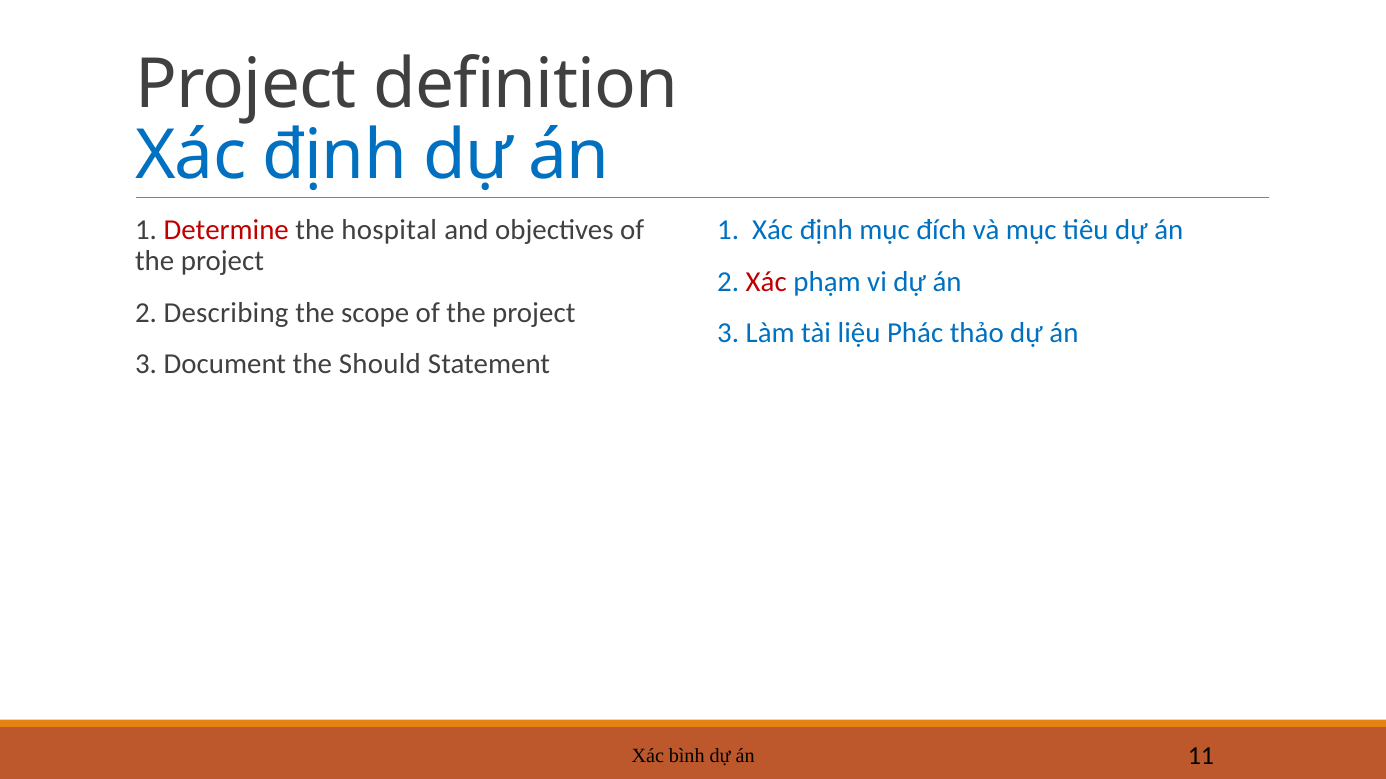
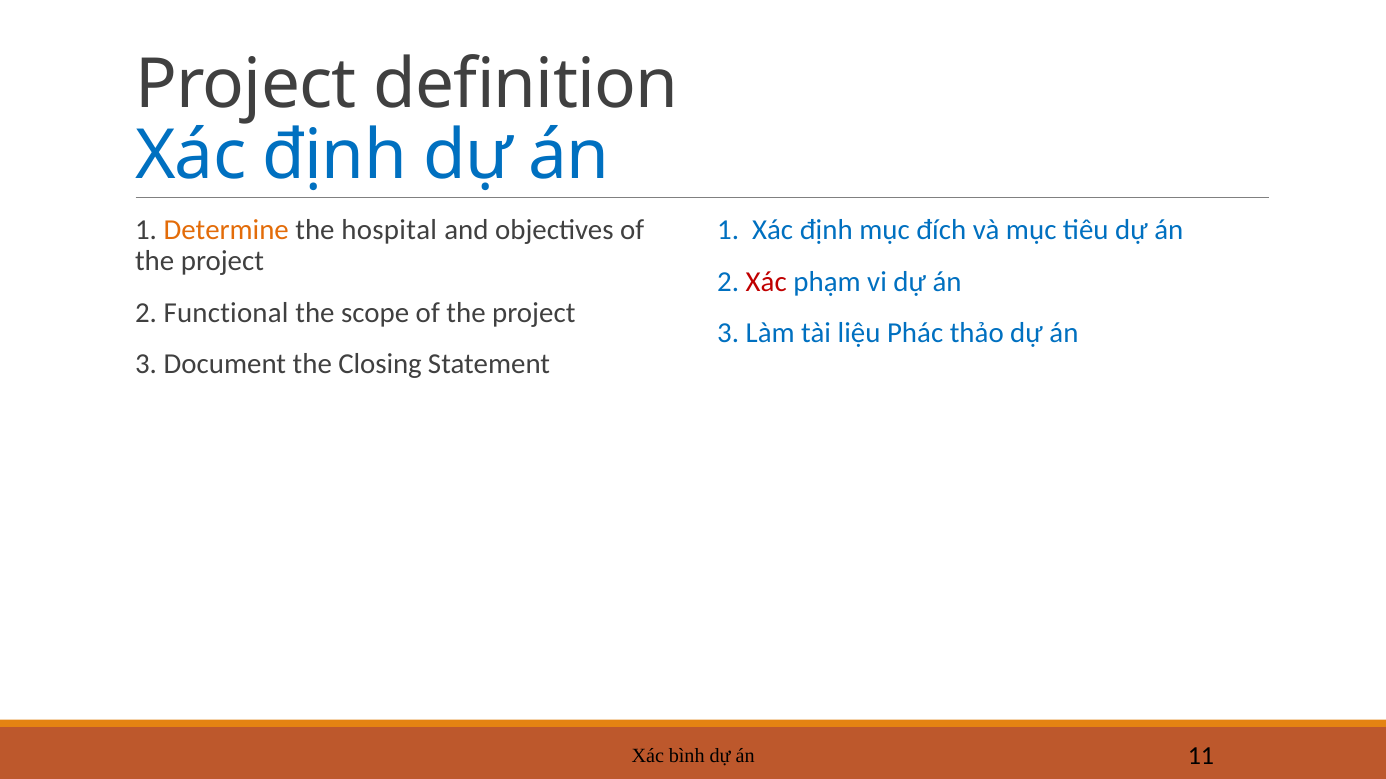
Determine colour: red -> orange (226, 230)
Describing: Describing -> Functional (226, 313)
Should: Should -> Closing (380, 364)
